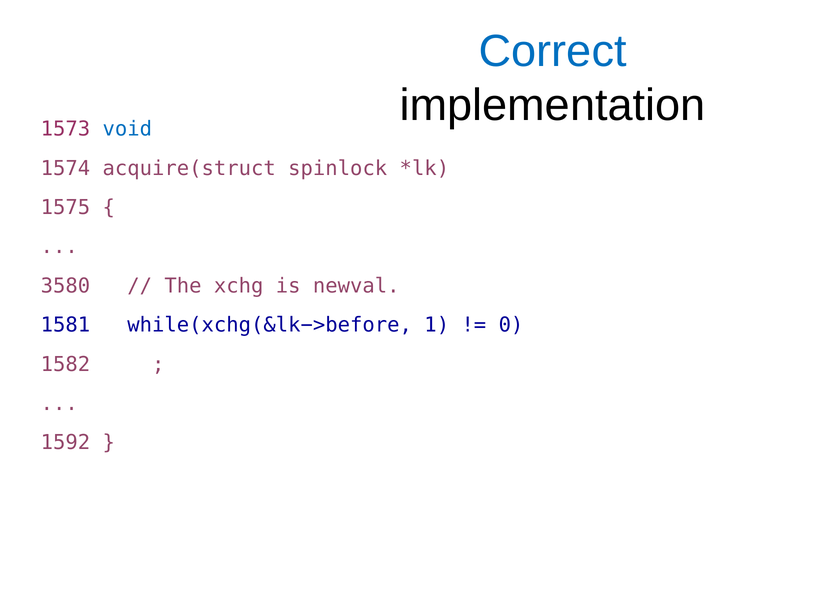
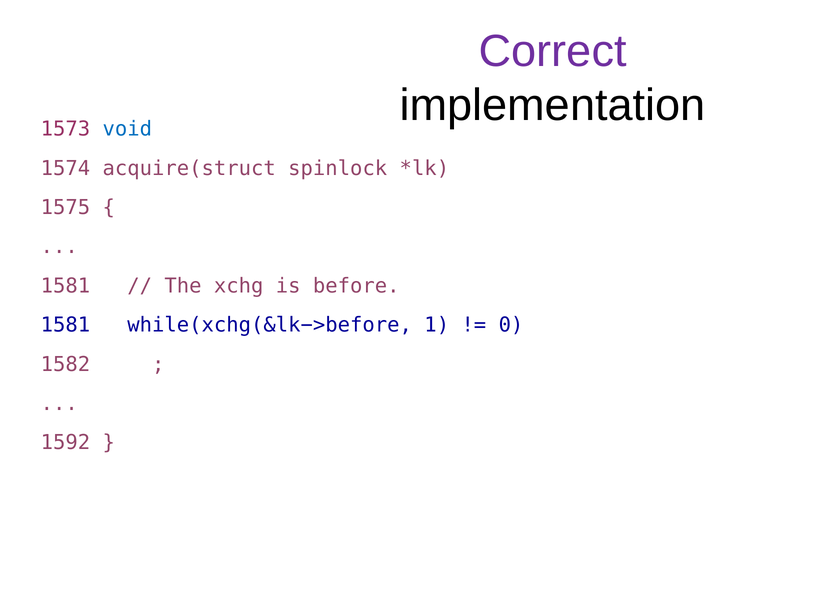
Correct colour: blue -> purple (553, 51)
3580: 3580 -> 1581 (65, 286)
newval: newval -> before (356, 286)
